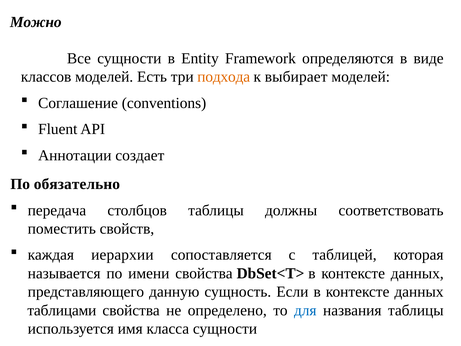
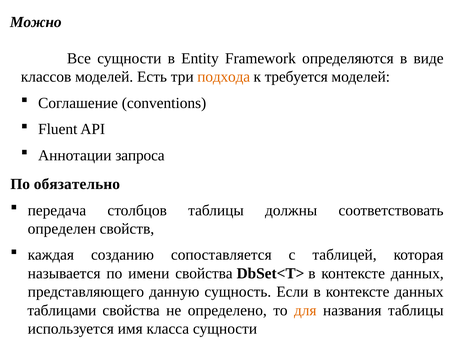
выбирает: выбирает -> требуется (296, 77)
создает: создает -> запроса (140, 155)
поместить: поместить -> определен (62, 229)
иерархии: иерархии -> созданию (122, 255)
для colour: blue -> orange (305, 310)
